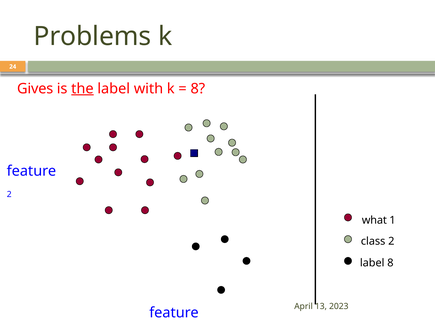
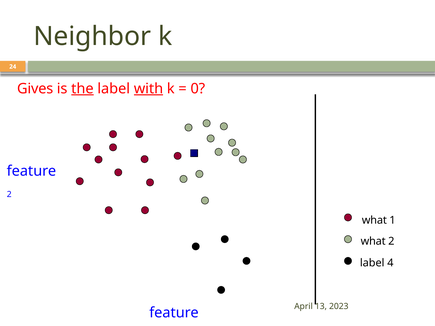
Problems: Problems -> Neighbor (92, 36)
with underline: none -> present (149, 89)
8: 8 -> 0 (198, 89)
class: class -> what (373, 242)
label 8: 8 -> 4 (390, 263)
